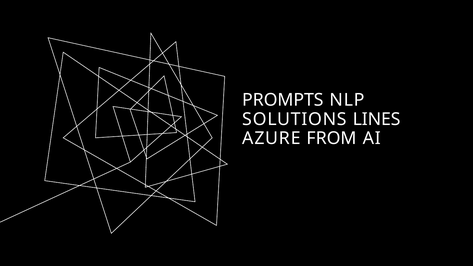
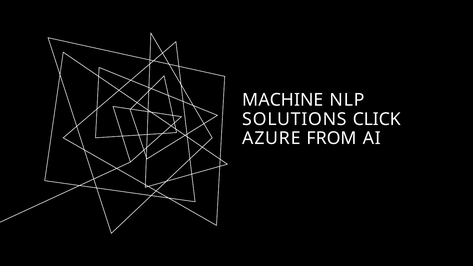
PROMPTS: PROMPTS -> MACHINE (283, 100)
LINES: LINES -> CLICK (377, 119)
